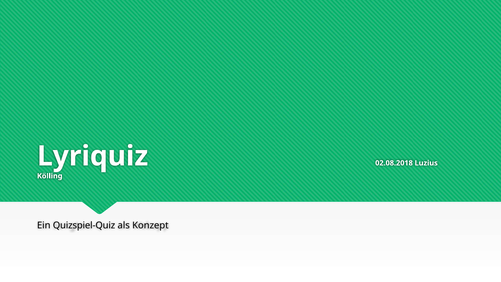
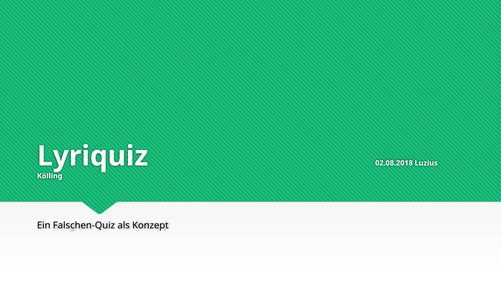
Quizspiel-Quiz: Quizspiel-Quiz -> Falschen-Quiz (84, 225)
